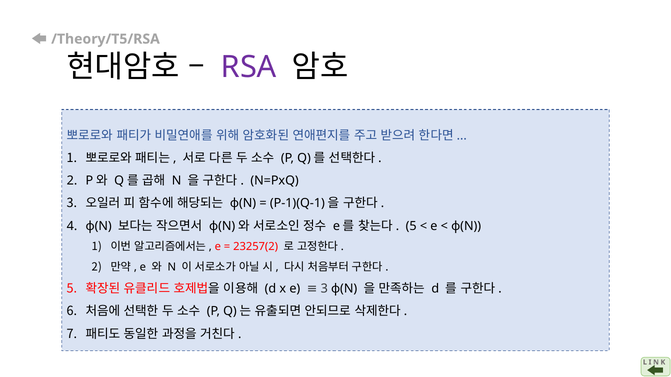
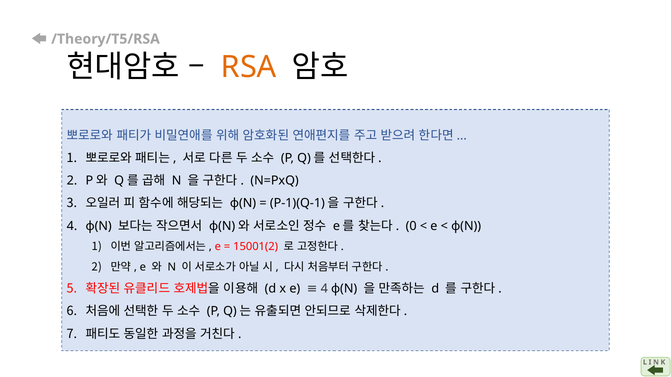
RSA colour: purple -> orange (249, 67)
5: 5 -> 0 (411, 226)
23257(2: 23257(2 -> 15001(2 (256, 247)
e 3: 3 -> 4 (324, 289)
